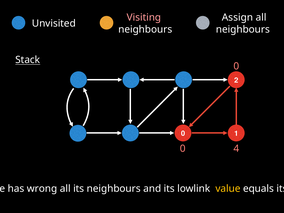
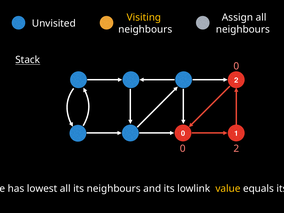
Visiting colour: pink -> yellow (144, 17)
4: 4 -> 2 (236, 149)
wrong: wrong -> lowest (42, 189)
